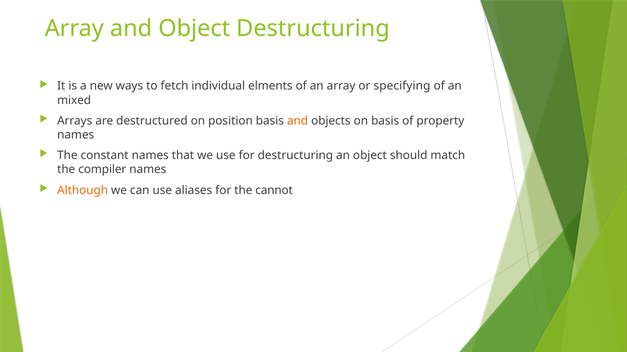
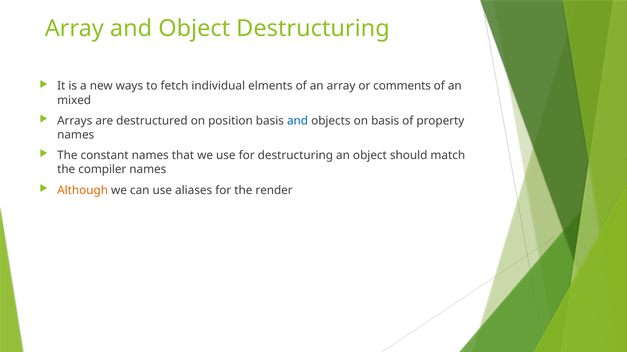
specifying: specifying -> comments (402, 86)
and colour: orange -> blue (298, 121)
cannot: cannot -> render (274, 191)
